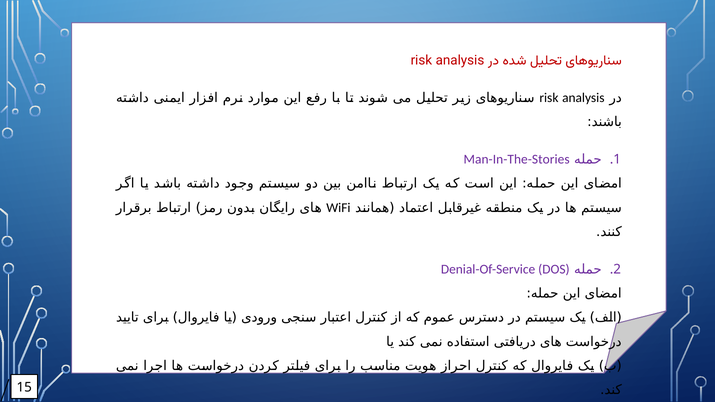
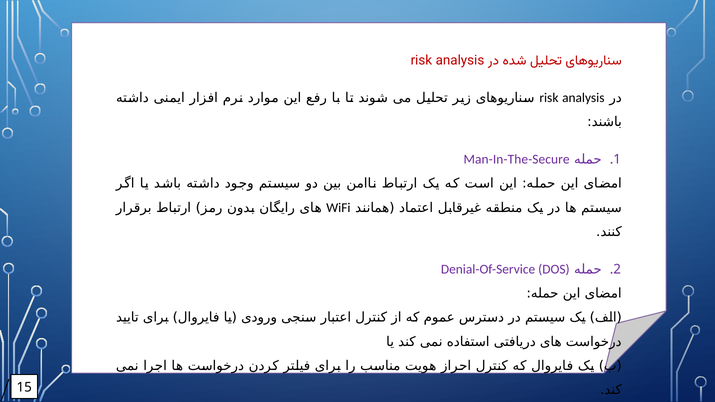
Man-In-The-Stories: Man-In-The-Stories -> Man-In-The-Secure (517, 159)
